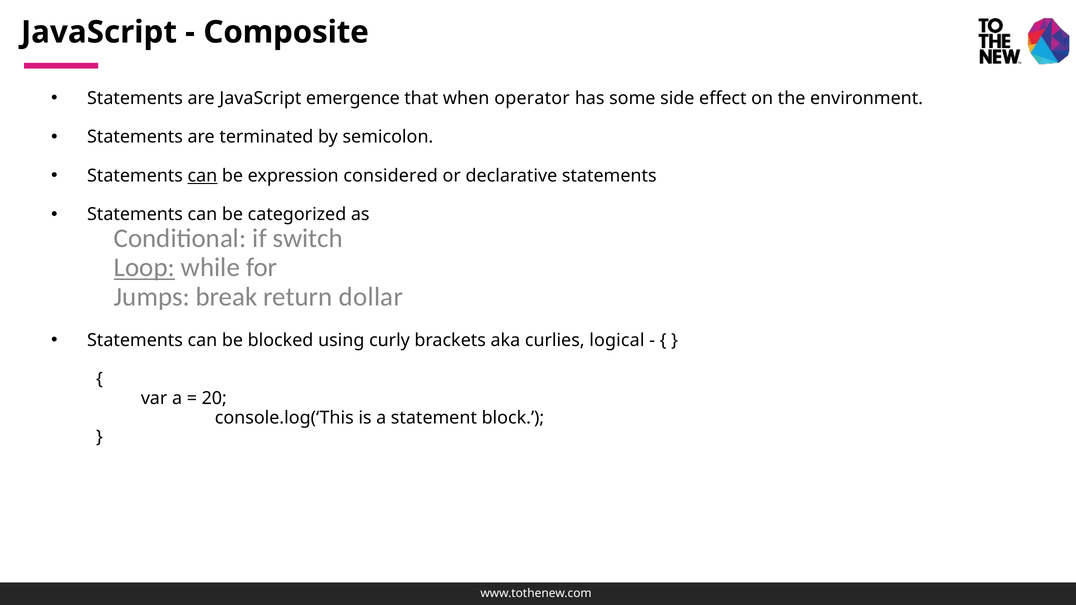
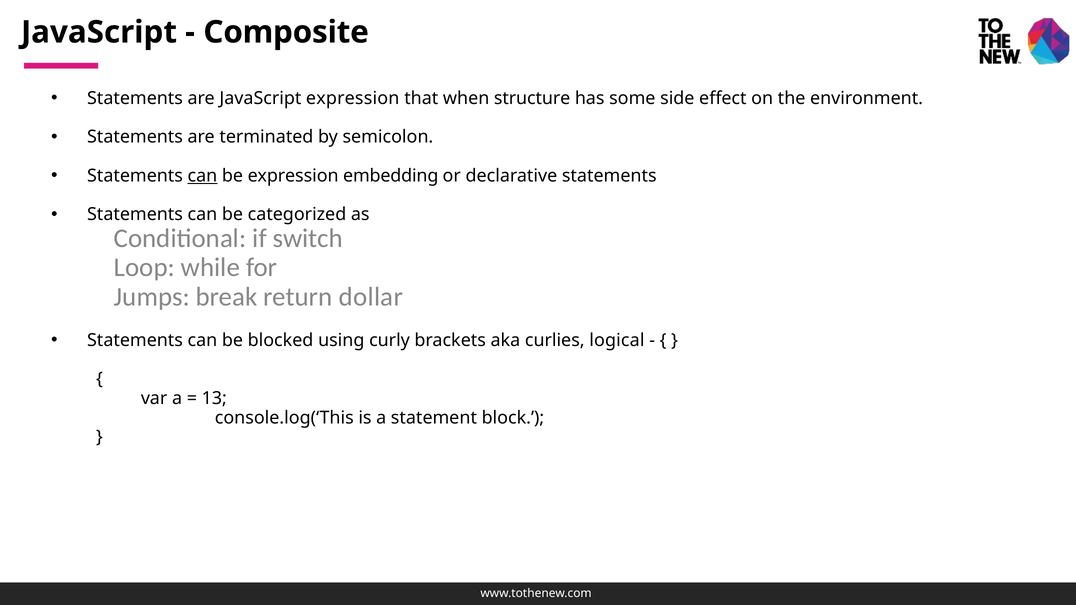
JavaScript emergence: emergence -> expression (353, 98)
operator: operator -> structure (532, 98)
considered: considered -> embedding (391, 176)
Loop underline: present -> none (144, 268)
20: 20 -> 13 (214, 398)
